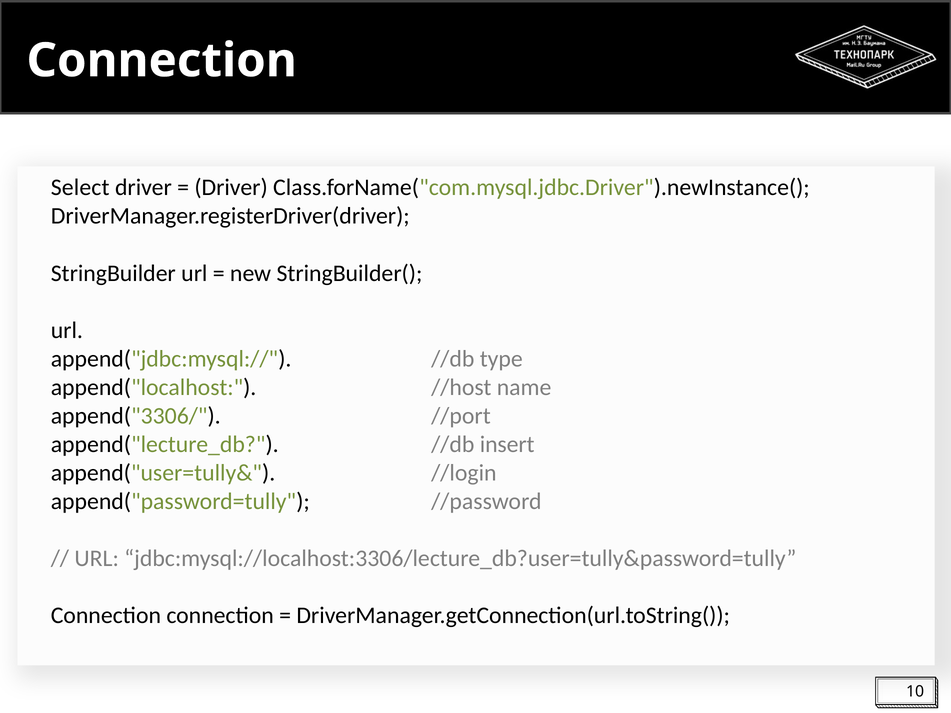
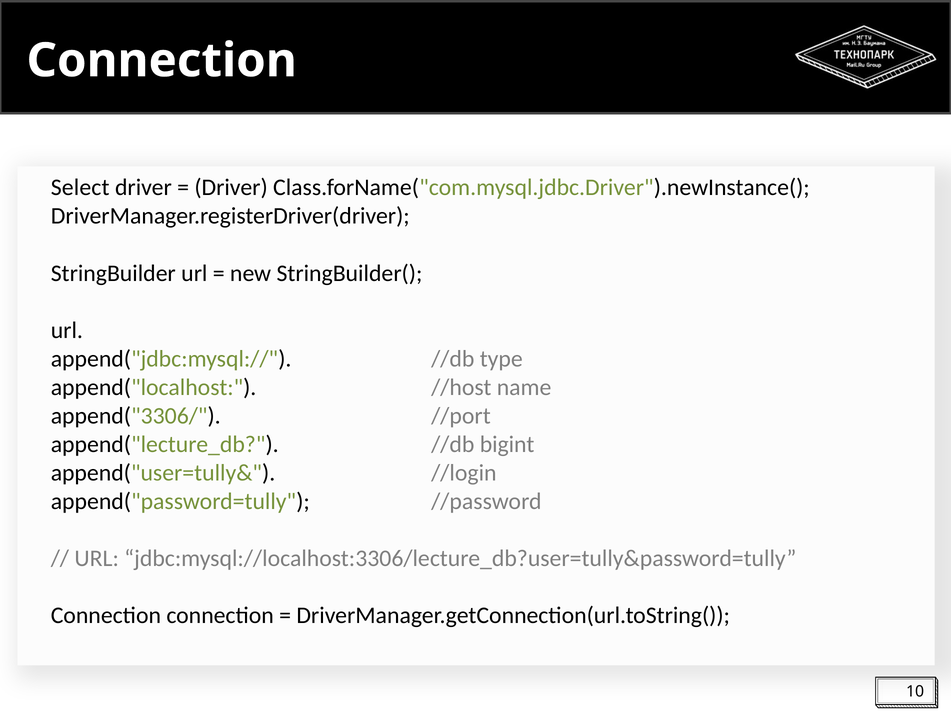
insert: insert -> bigint (507, 444)
